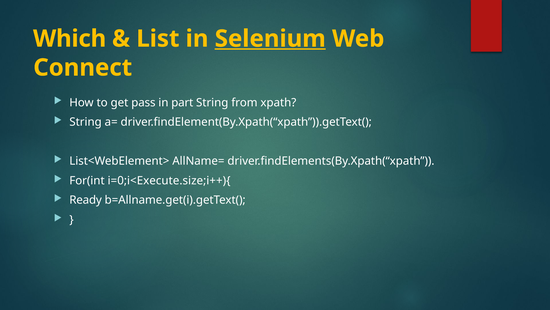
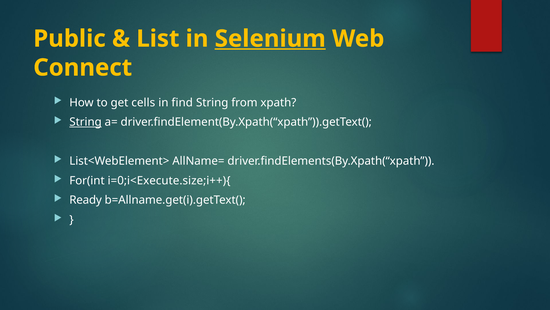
Which: Which -> Public (70, 39)
pass: pass -> cells (143, 102)
part: part -> find (182, 102)
String underline: none -> present (86, 122)
